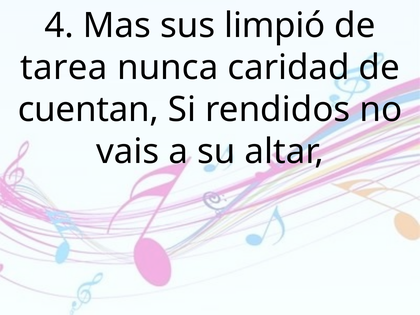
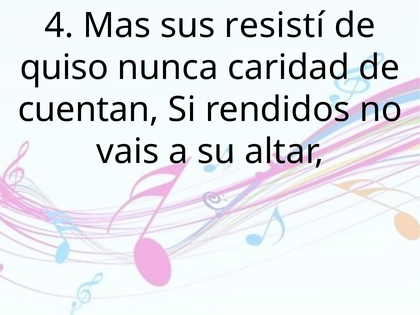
limpió: limpió -> resistí (275, 26)
tarea: tarea -> quiso (64, 68)
